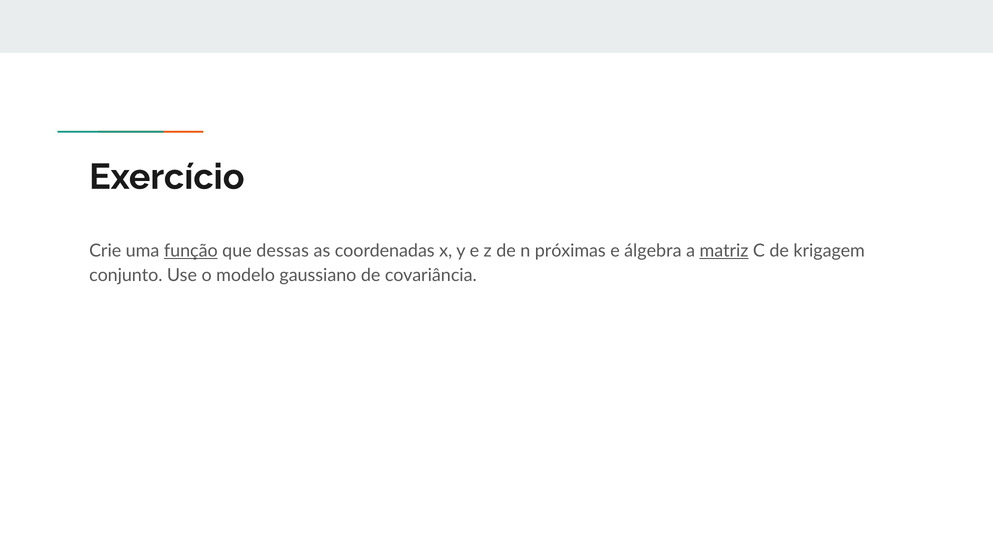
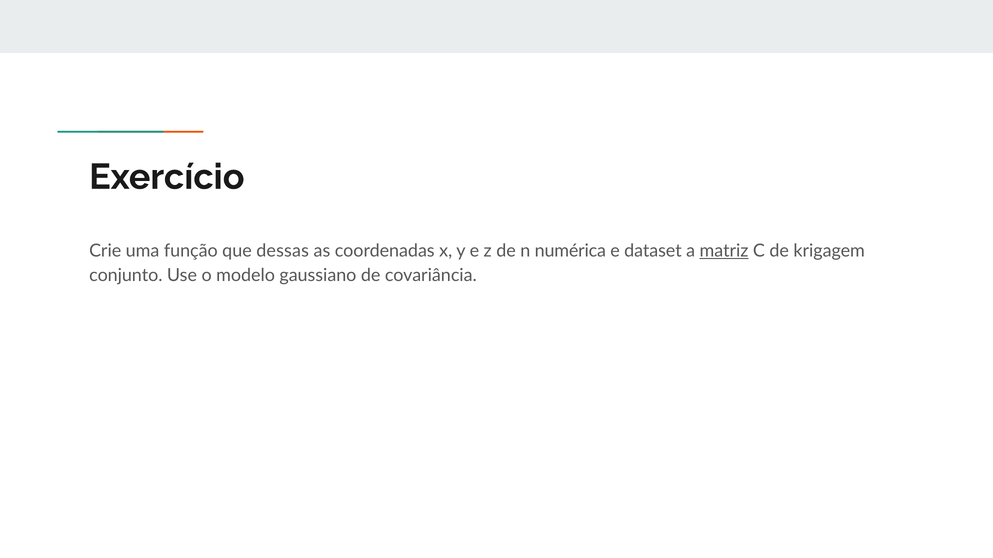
função underline: present -> none (191, 251)
próximas: próximas -> numérica (570, 251)
álgebra: álgebra -> dataset (653, 251)
